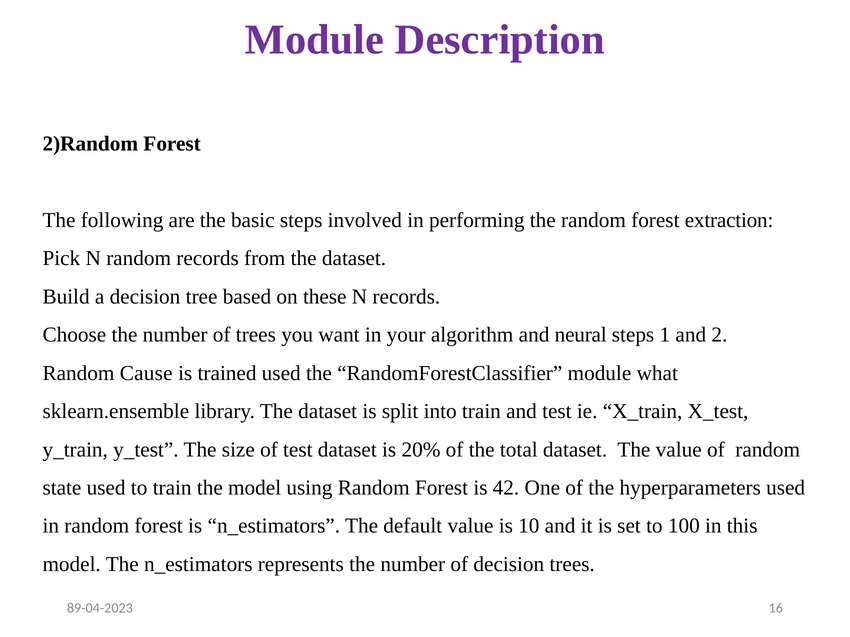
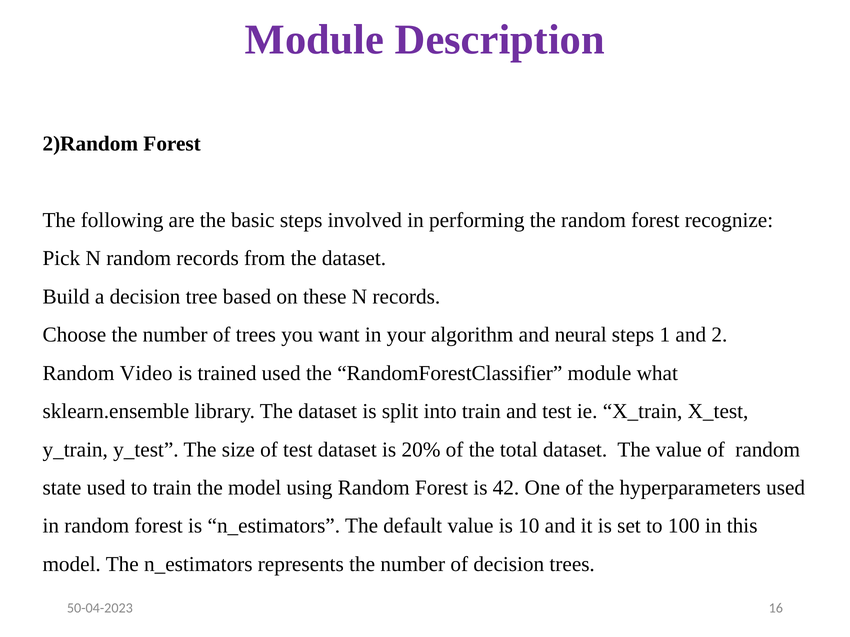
extraction: extraction -> recognize (729, 220)
Cause: Cause -> Video (146, 373)
89-04-2023: 89-04-2023 -> 50-04-2023 (100, 609)
